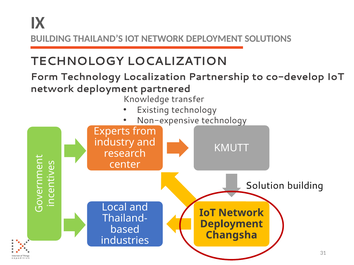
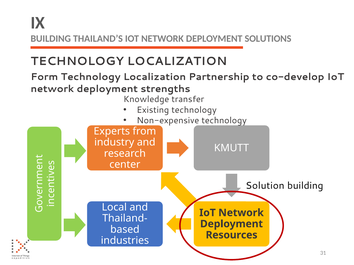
partnered: partnered -> strengths (165, 89)
Changsha: Changsha -> Resources (232, 235)
